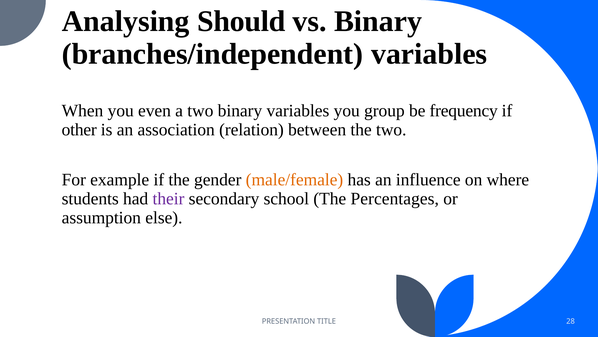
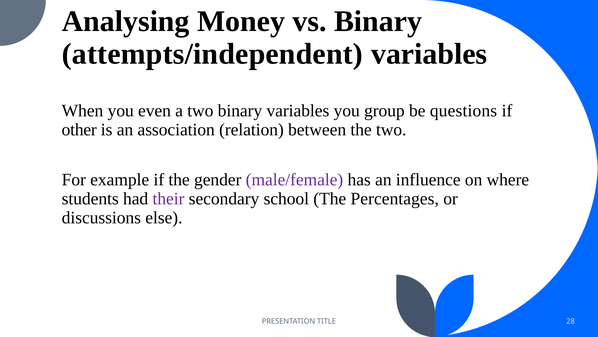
Should: Should -> Money (241, 21)
branches/independent: branches/independent -> attempts/independent (212, 54)
frequency: frequency -> questions (463, 111)
male/female colour: orange -> purple (294, 180)
assumption: assumption -> discussions (101, 217)
